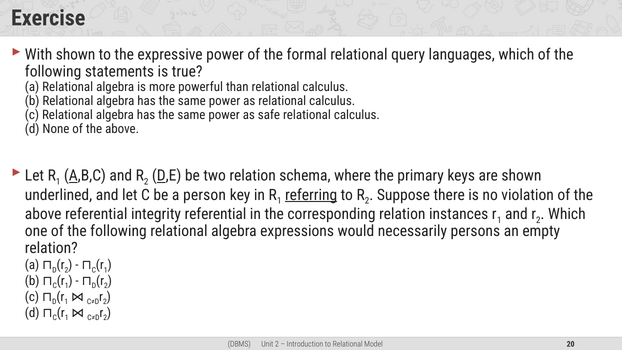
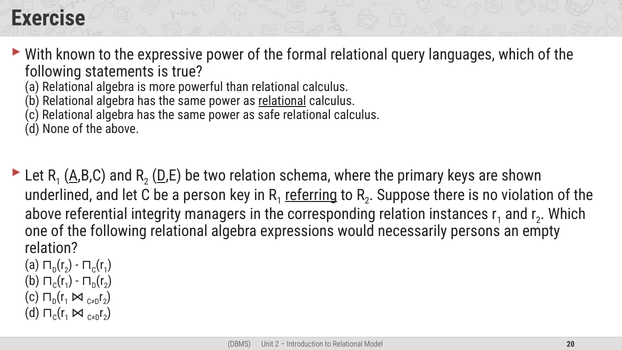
With shown: shown -> known (76, 55)
relational underline: none -> present (282, 101)
integrity referential: referential -> managers (215, 214)
